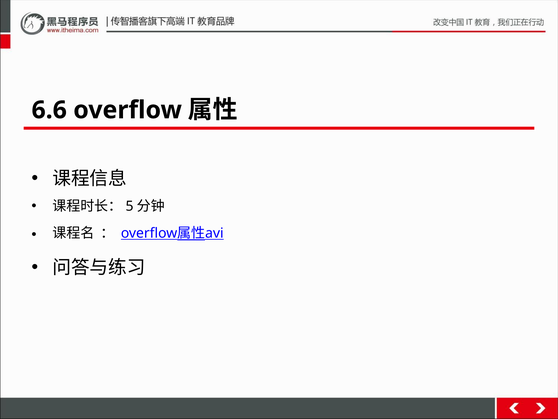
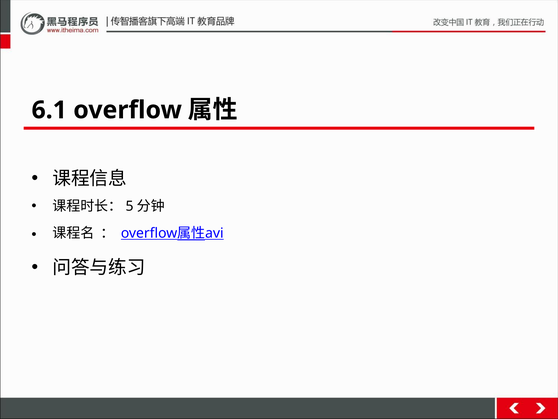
6.6: 6.6 -> 6.1 (49, 110)
